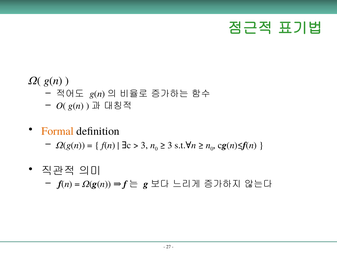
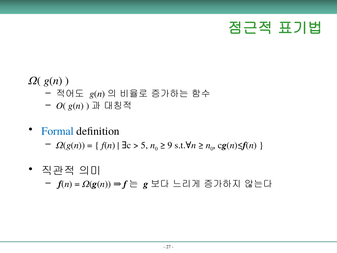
Formal colour: orange -> blue (58, 131)
3: 3 -> 5 (144, 145)
3: 3 -> 9 (170, 145)
